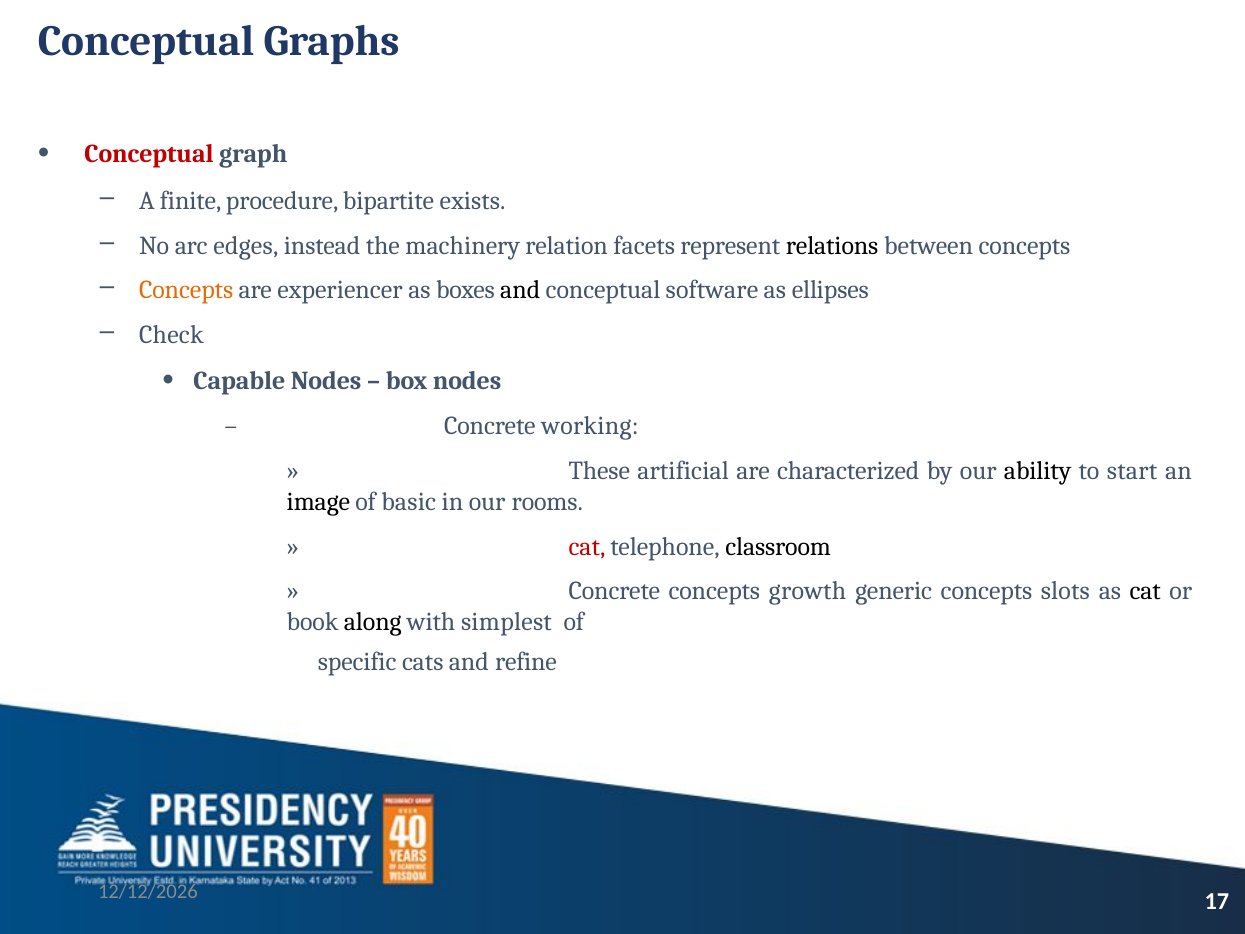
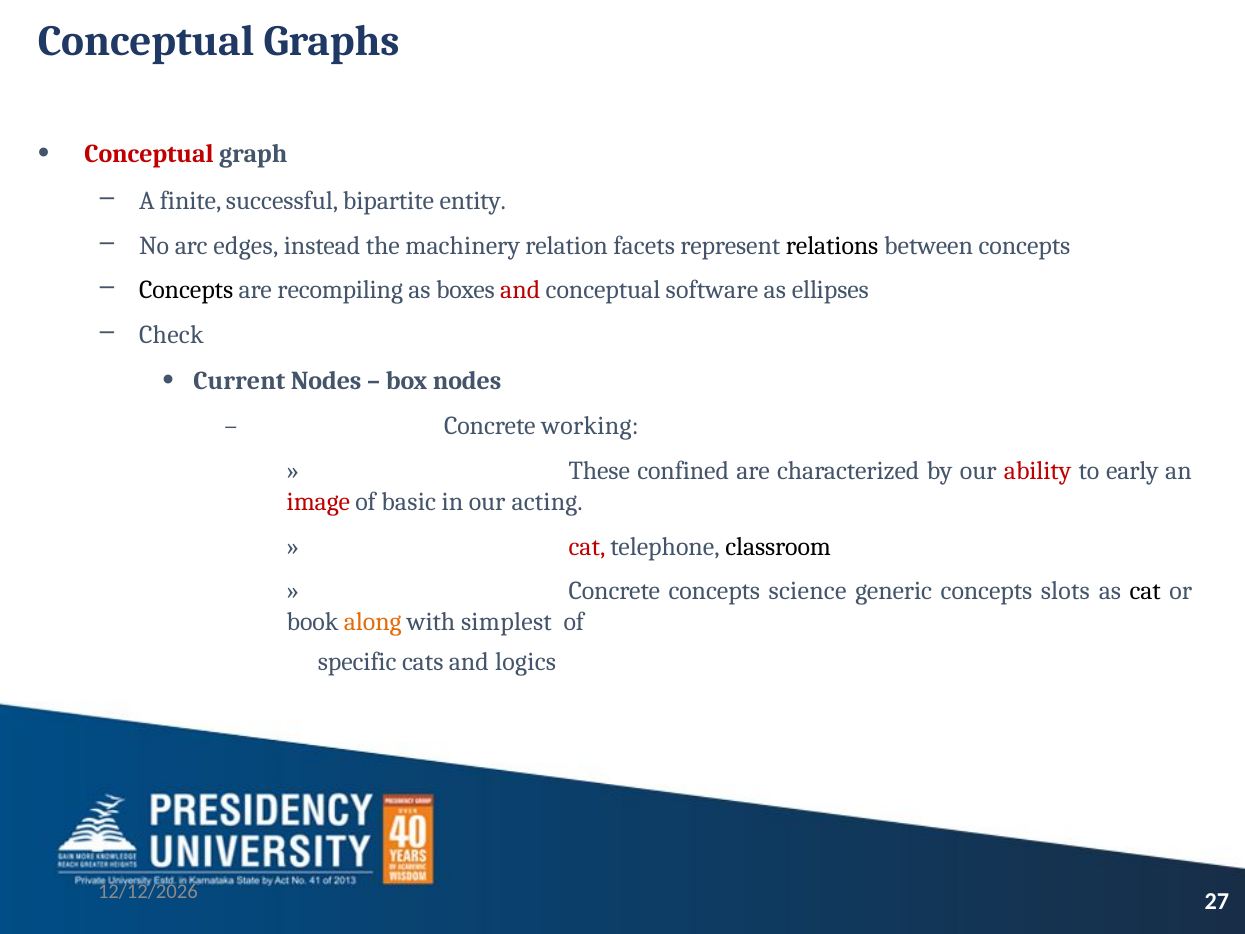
procedure: procedure -> successful (282, 201)
exists: exists -> entity (473, 201)
Concepts colour: orange -> black (186, 290)
experiencer: experiencer -> recompiling (340, 290)
and colour: black -> red (520, 290)
Capable: Capable -> Current (239, 381)
artificial: artificial -> confined (683, 471)
ability colour: black -> red (1038, 471)
start: start -> early (1132, 471)
image colour: black -> red (318, 502)
rooms: rooms -> acting (547, 502)
growth: growth -> science (808, 591)
along colour: black -> orange (373, 622)
refine: refine -> logics (526, 661)
17: 17 -> 27 (1217, 902)
